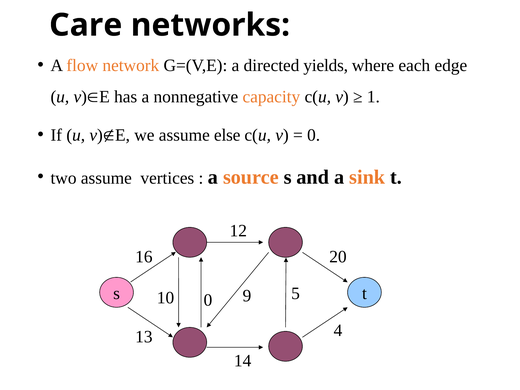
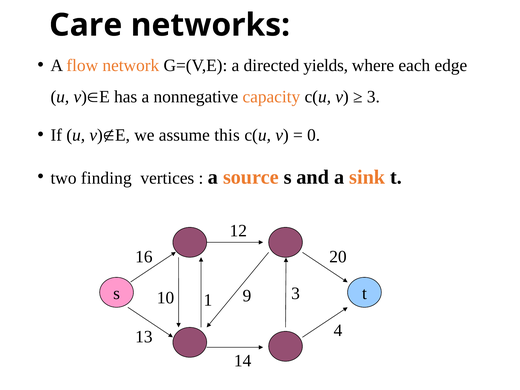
1: 1 -> 3 (373, 97)
else: else -> this (227, 135)
two assume: assume -> finding (106, 178)
10 0: 0 -> 1 (208, 300)
9 5: 5 -> 3 (296, 293)
